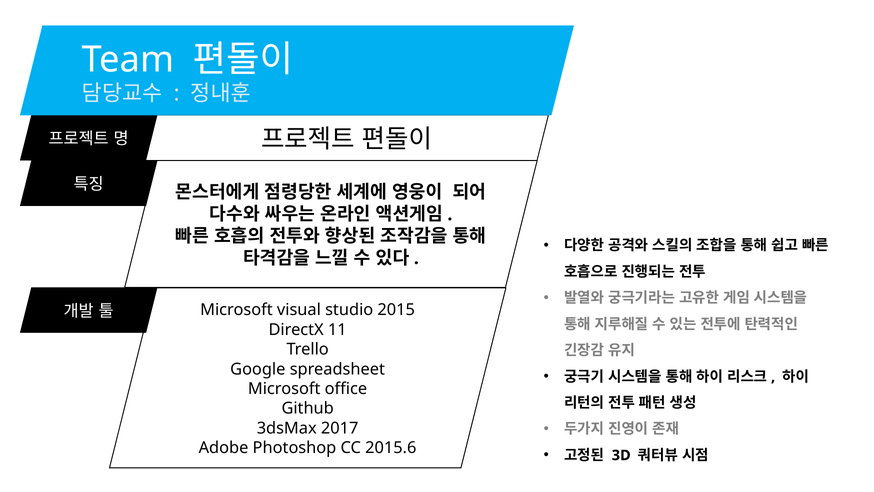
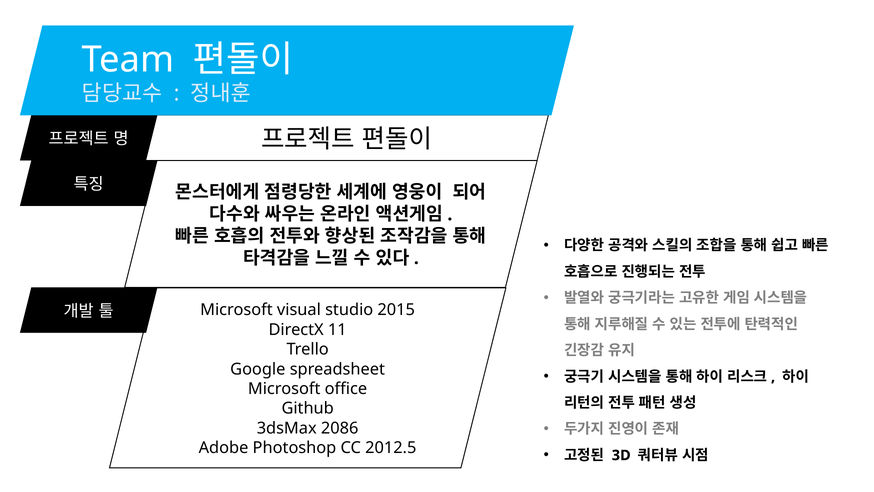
2017: 2017 -> 2086 (340, 428)
2015.6: 2015.6 -> 2012.5 (391, 448)
